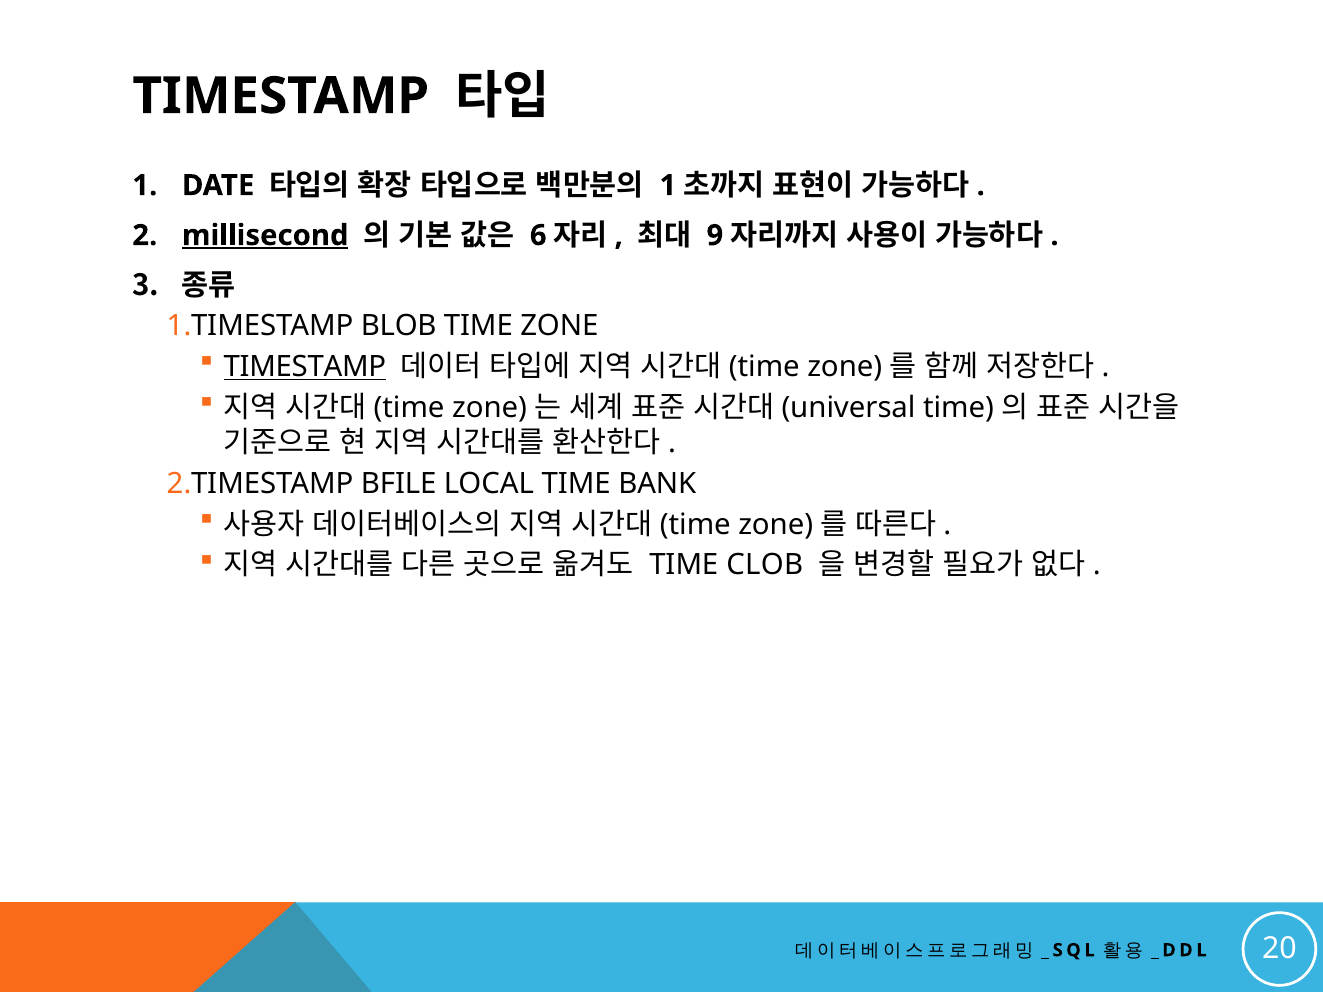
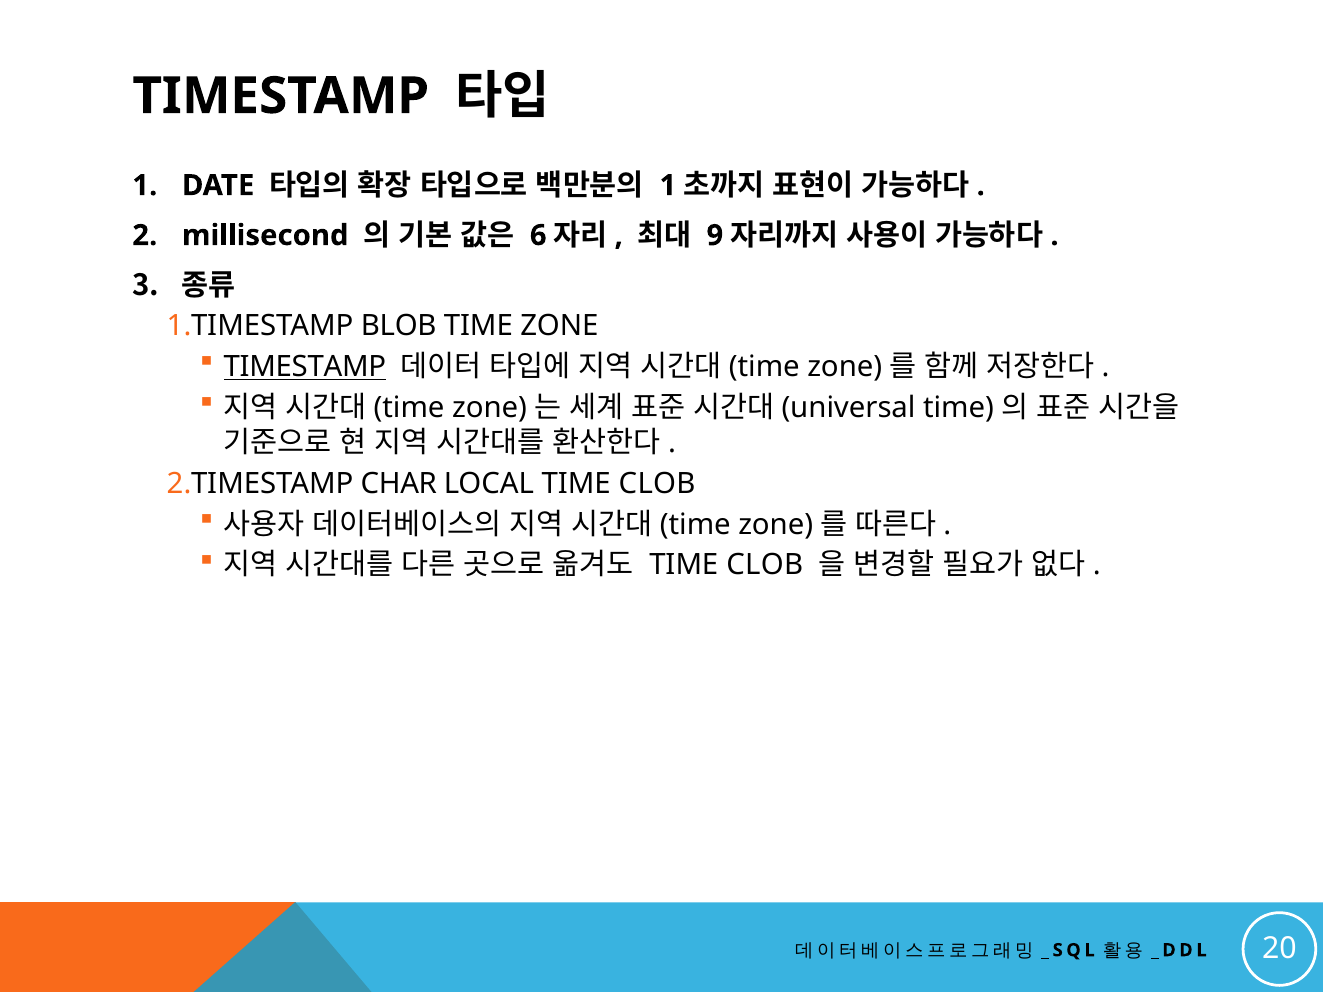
millisecond underline: present -> none (265, 235)
BFILE: BFILE -> CHAR (399, 484)
LOCAL TIME BANK: BANK -> CLOB (657, 484)
